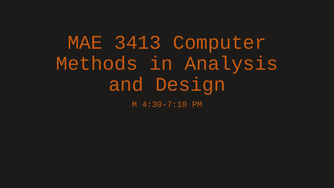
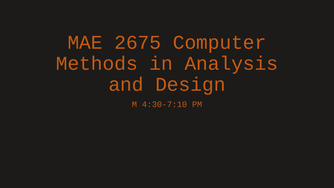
3413: 3413 -> 2675 (138, 42)
